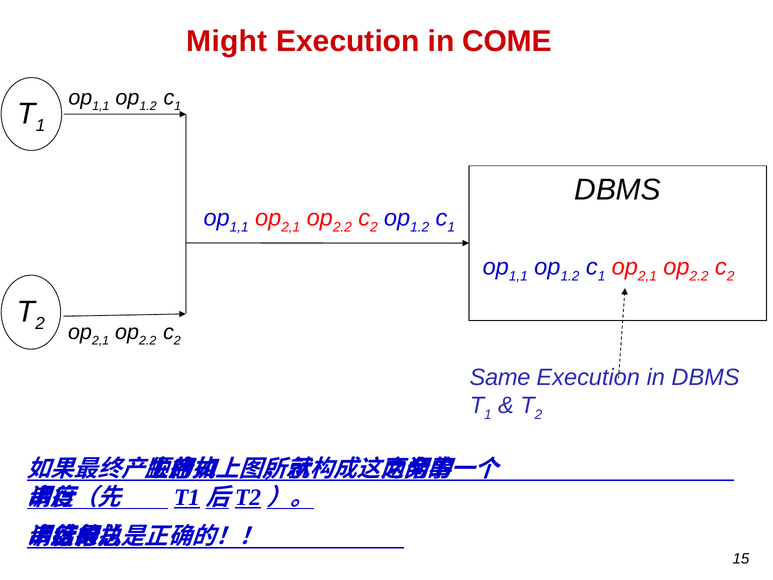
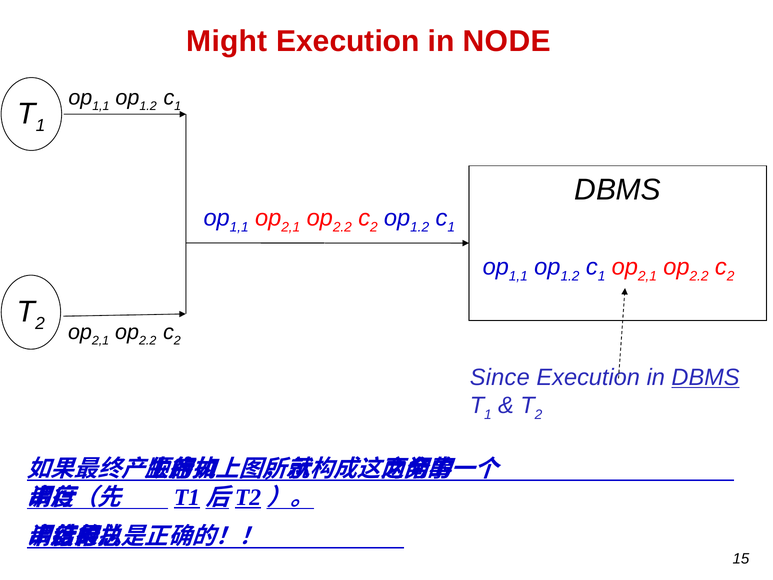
COME: COME -> NODE (507, 41)
Same: Same -> Since (500, 377)
DBMS underline: none -> present (706, 377)
